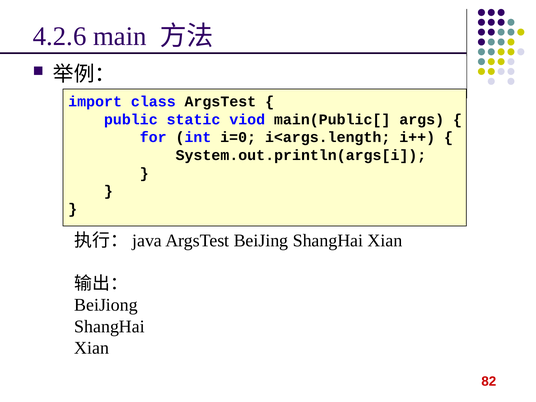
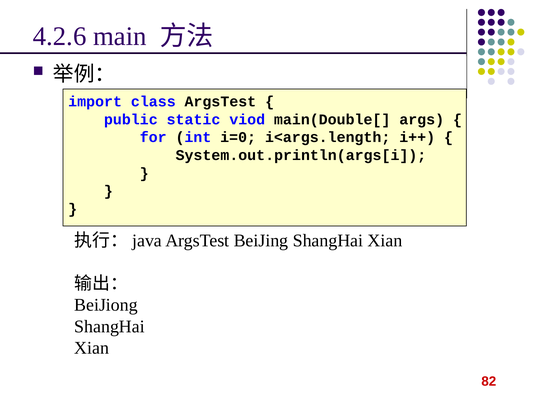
main(Public[: main(Public[ -> main(Double[ (332, 119)
